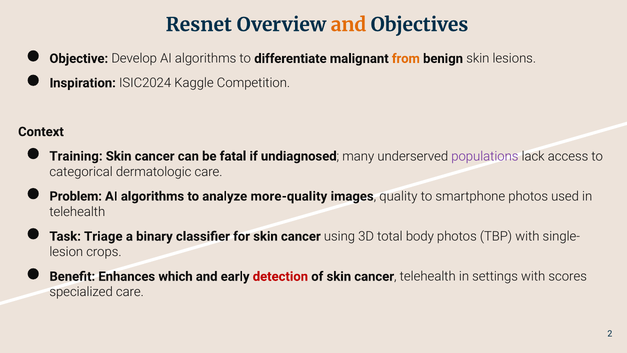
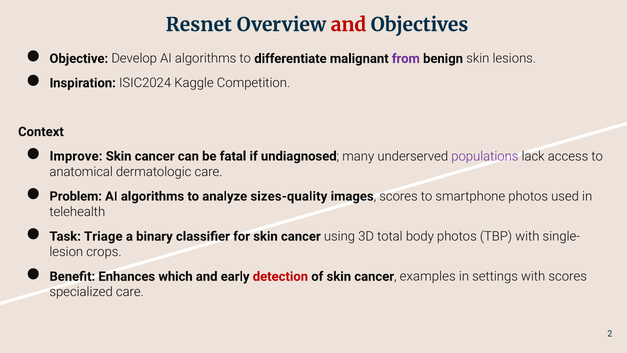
and colour: orange -> red (349, 25)
from colour: orange -> purple (406, 59)
Training: Training -> Improve (76, 156)
categorical: categorical -> anatomical (81, 172)
more-quality: more-quality -> sizes-quality (289, 196)
images quality: quality -> scores (398, 196)
cancer telehealth: telehealth -> examples (428, 276)
